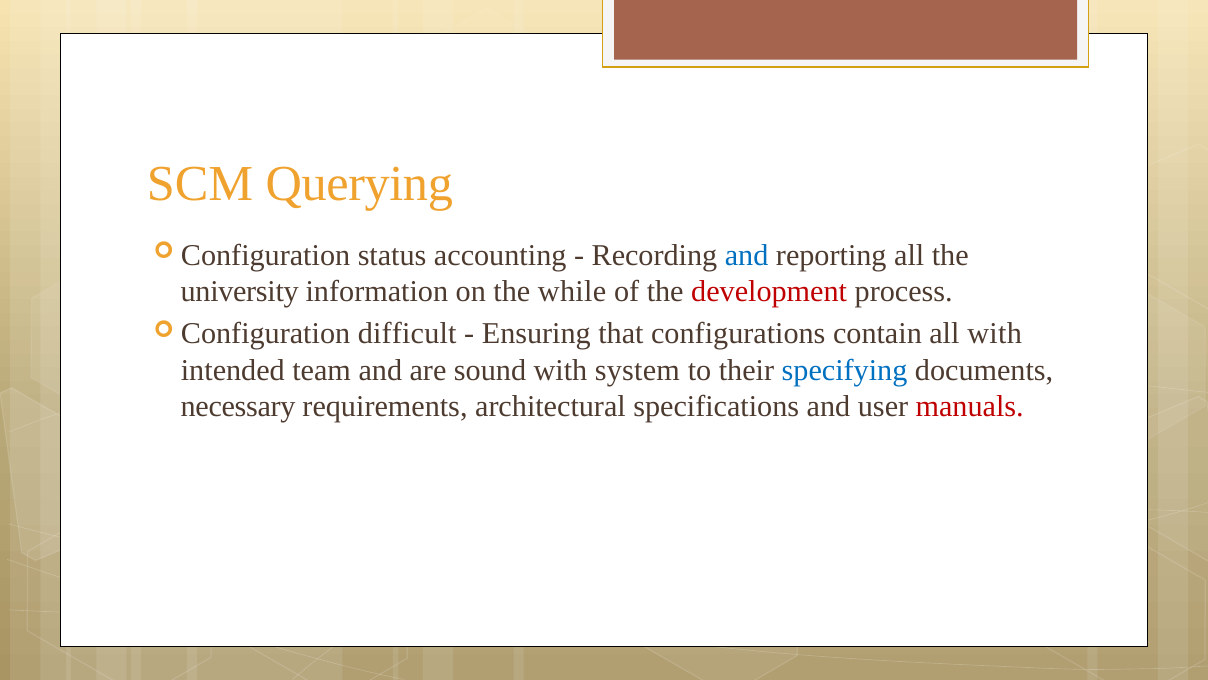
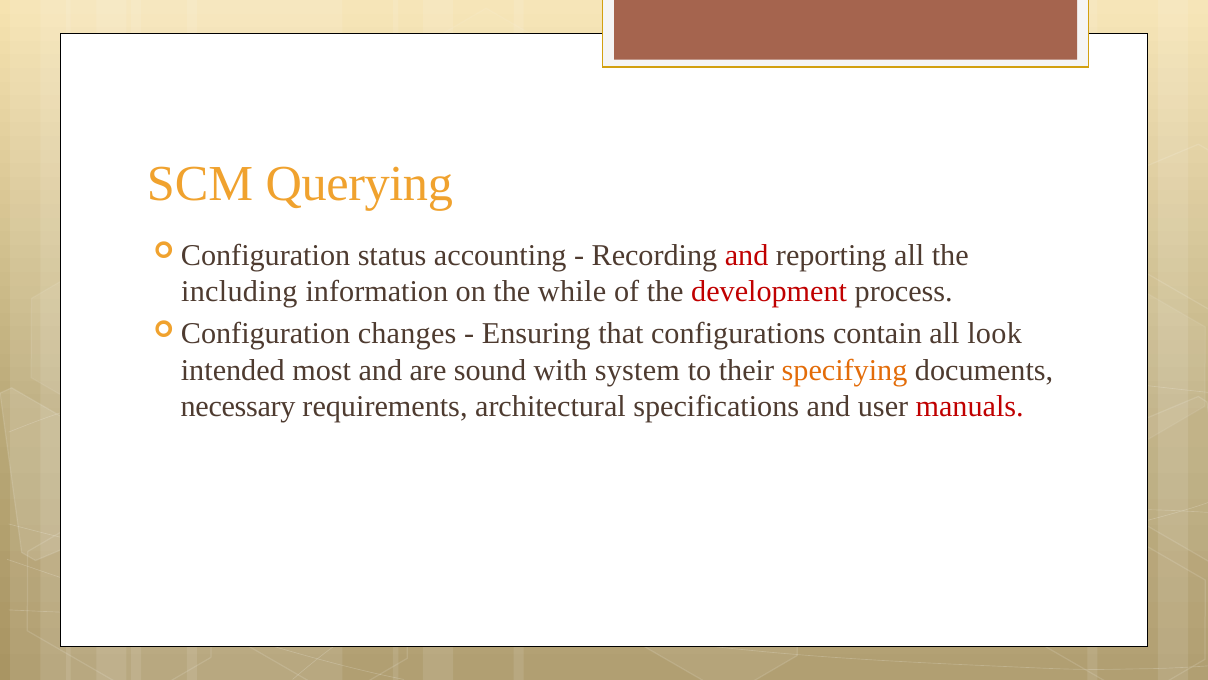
and colour: blue -> red (747, 255)
university: university -> including (239, 291)
difficult: difficult -> changes (407, 334)
all with: with -> look (995, 334)
team: team -> most (322, 370)
specifying colour: blue -> orange (845, 370)
